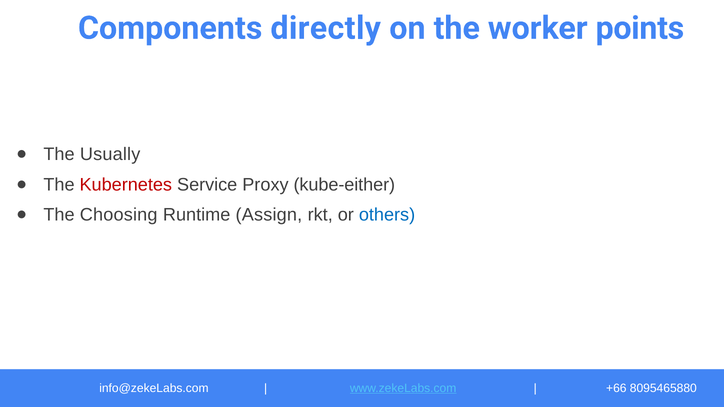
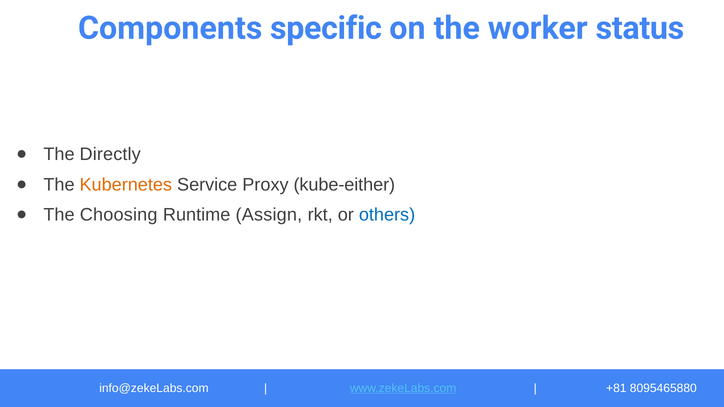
directly: directly -> specific (326, 28)
points: points -> status (640, 28)
Usually: Usually -> Directly (110, 154)
Kubernetes colour: red -> orange (126, 185)
+66: +66 -> +81 (616, 388)
